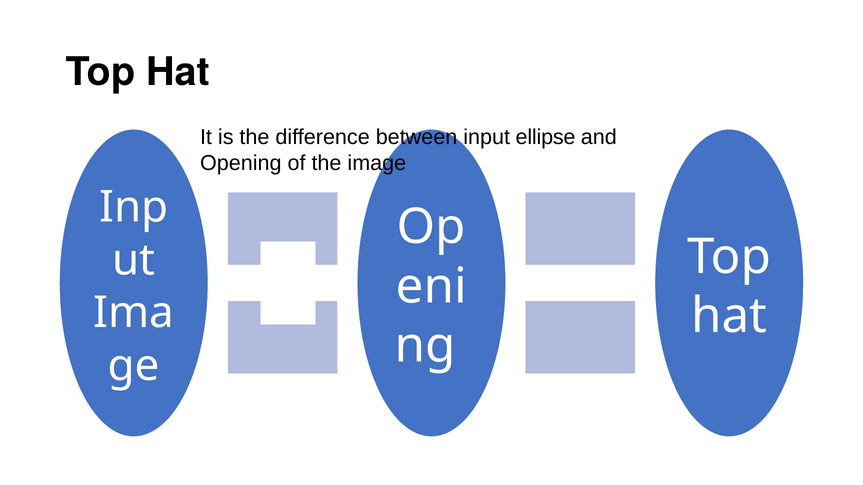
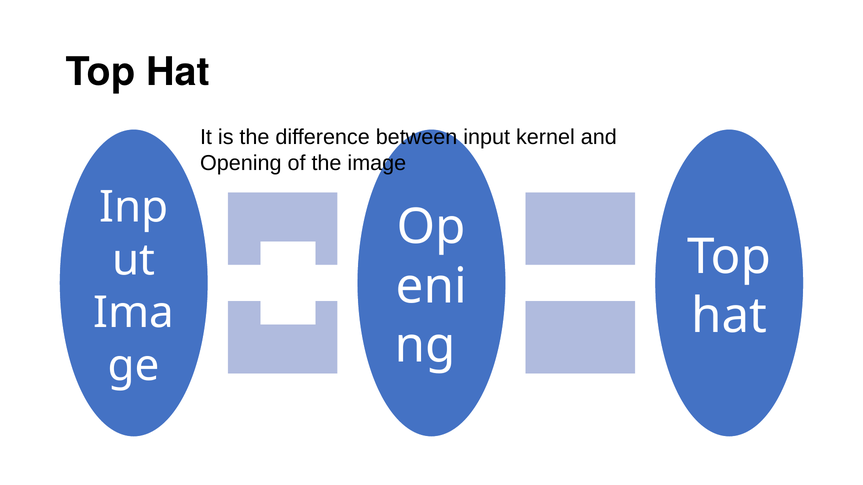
ellipse: ellipse -> kernel (545, 137)
